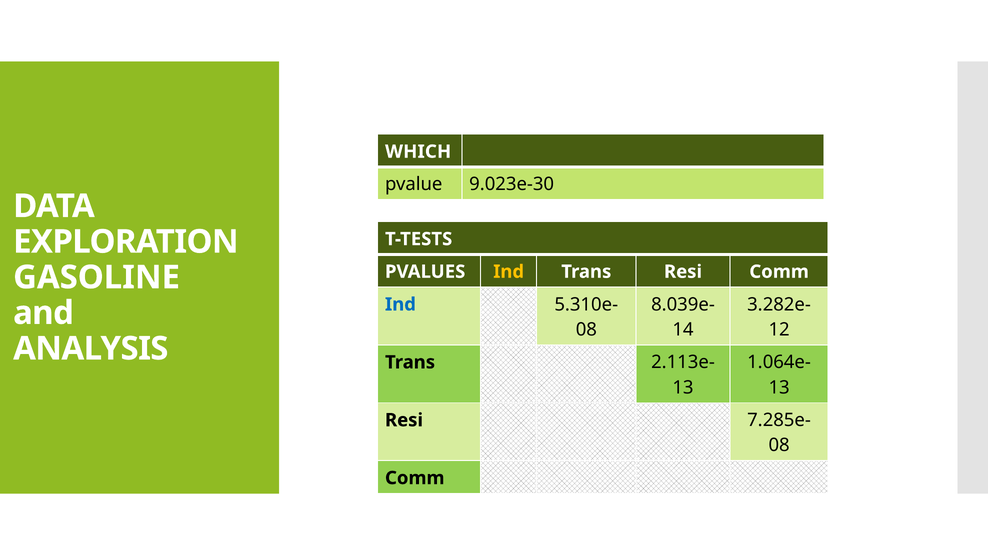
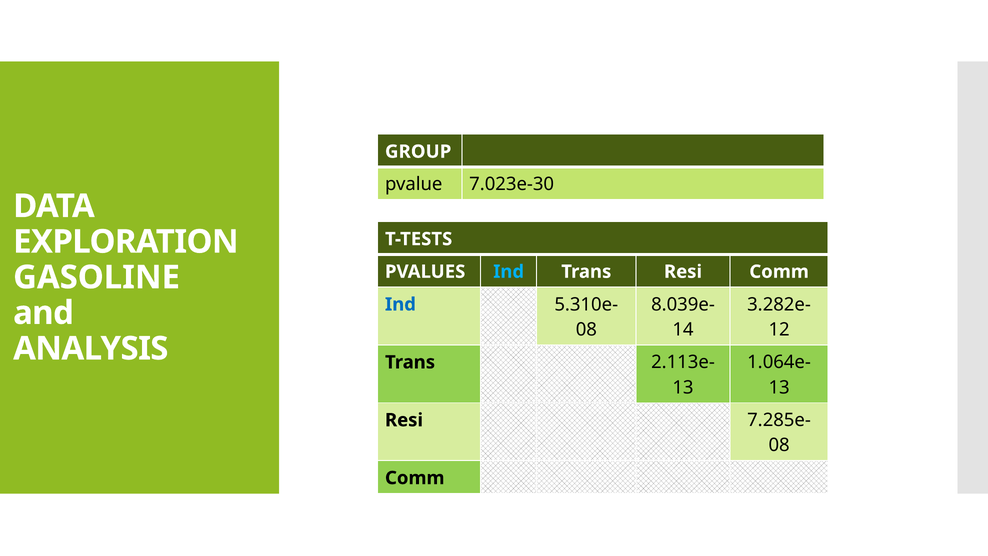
WHICH: WHICH -> GROUP (418, 152)
9.023e-30: 9.023e-30 -> 7.023e-30 (512, 184)
Ind colour: yellow -> light blue (509, 272)
